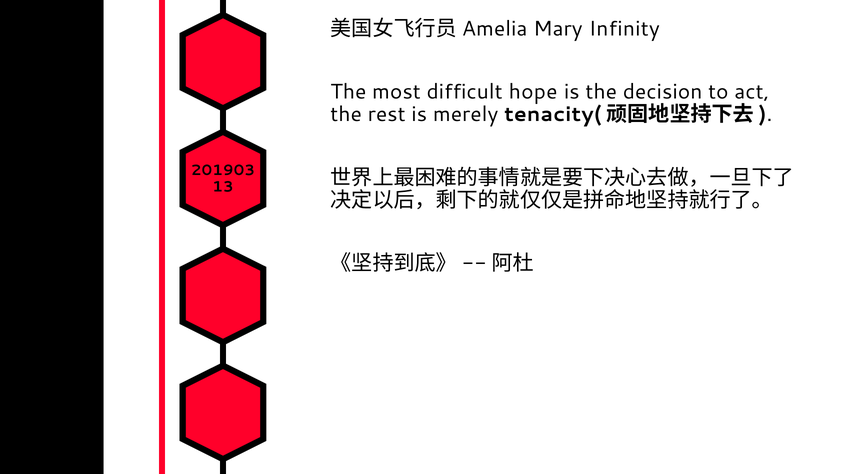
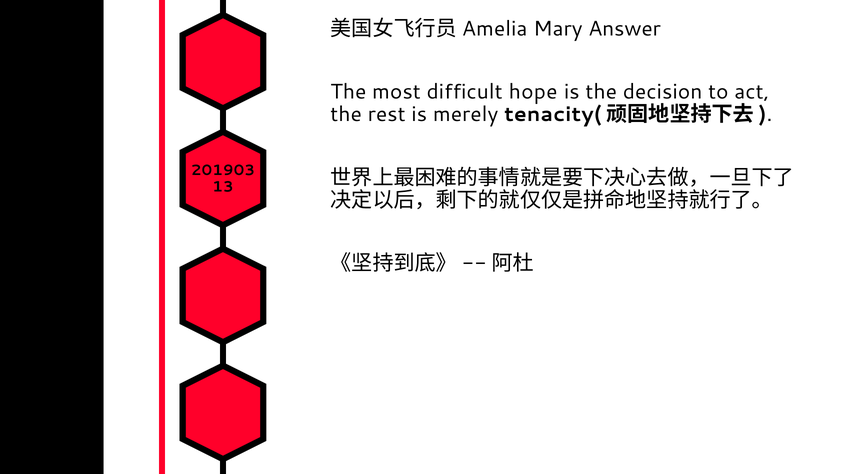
Infinity: Infinity -> Answer (624, 29)
